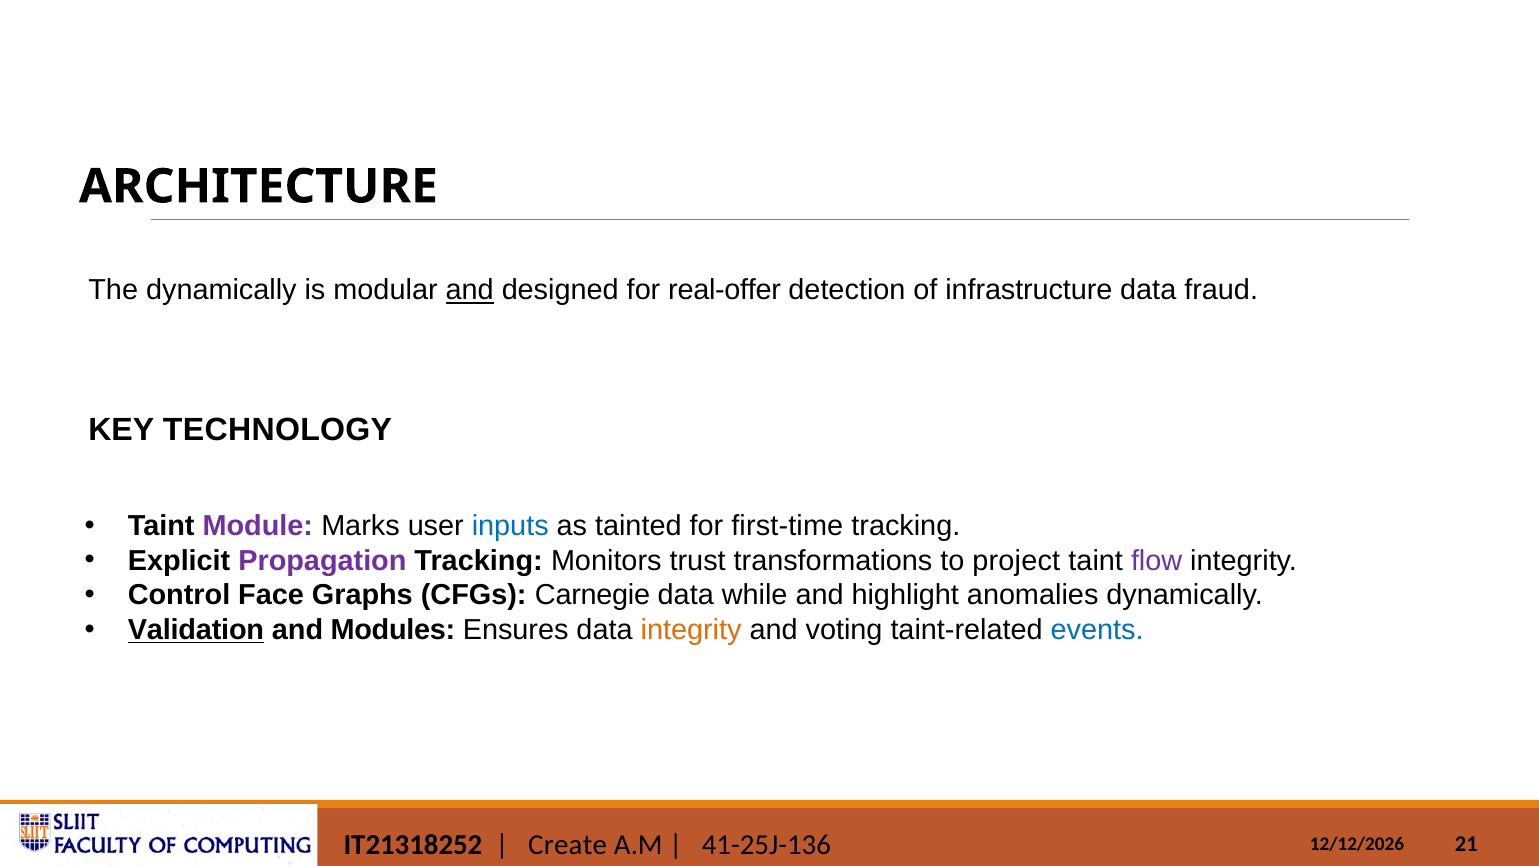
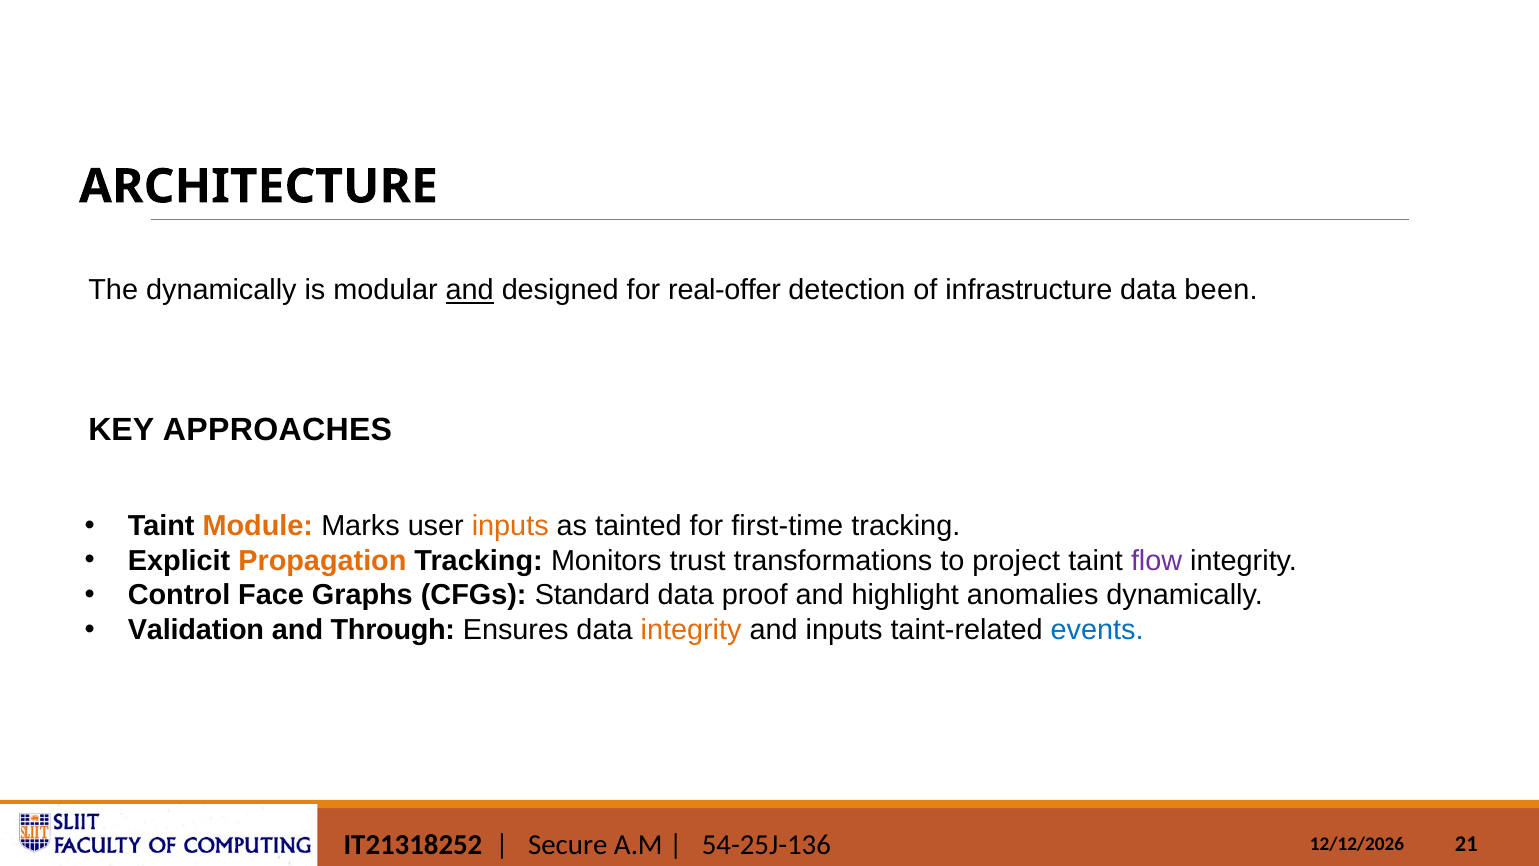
fraud: fraud -> been (1221, 290)
TECHNOLOGY: TECHNOLOGY -> APPROACHES (278, 430)
Module colour: purple -> orange (258, 526)
inputs colour: blue -> orange (510, 526)
Propagation colour: purple -> orange (322, 561)
Carnegie: Carnegie -> Standard (593, 595)
while: while -> proof (755, 595)
Validation underline: present -> none (196, 630)
Modules: Modules -> Through (393, 630)
and voting: voting -> inputs (844, 630)
Create: Create -> Secure (568, 845)
41-25J-136: 41-25J-136 -> 54-25J-136 (766, 845)
